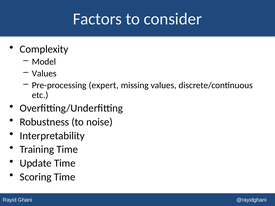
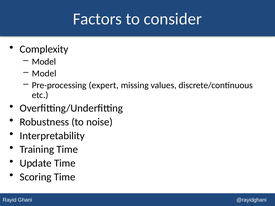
Values: Values -> Model (44, 74)
